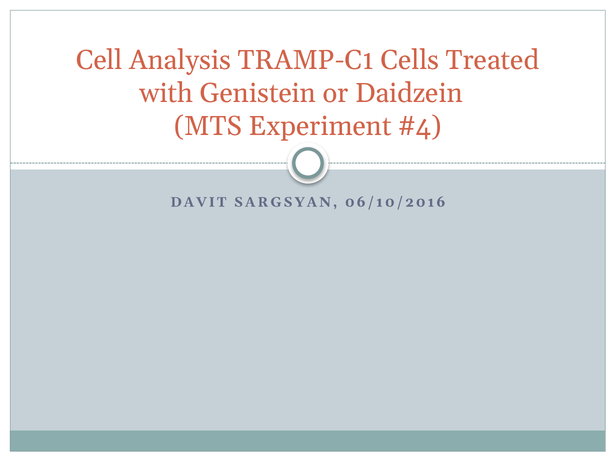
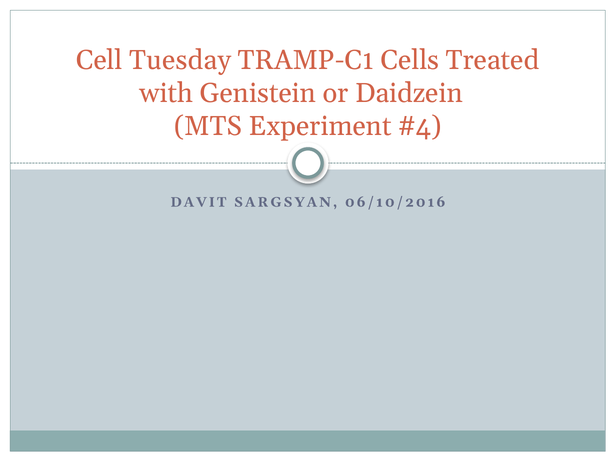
Analysis: Analysis -> Tuesday (180, 60)
